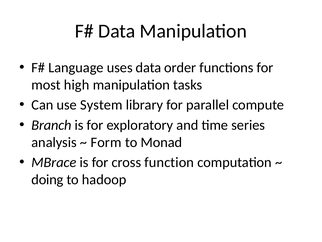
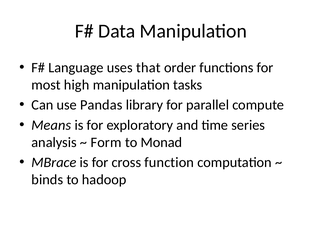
uses data: data -> that (148, 68)
System: System -> Pandas (101, 105)
Branch: Branch -> Means (51, 125)
doing: doing -> binds (47, 179)
